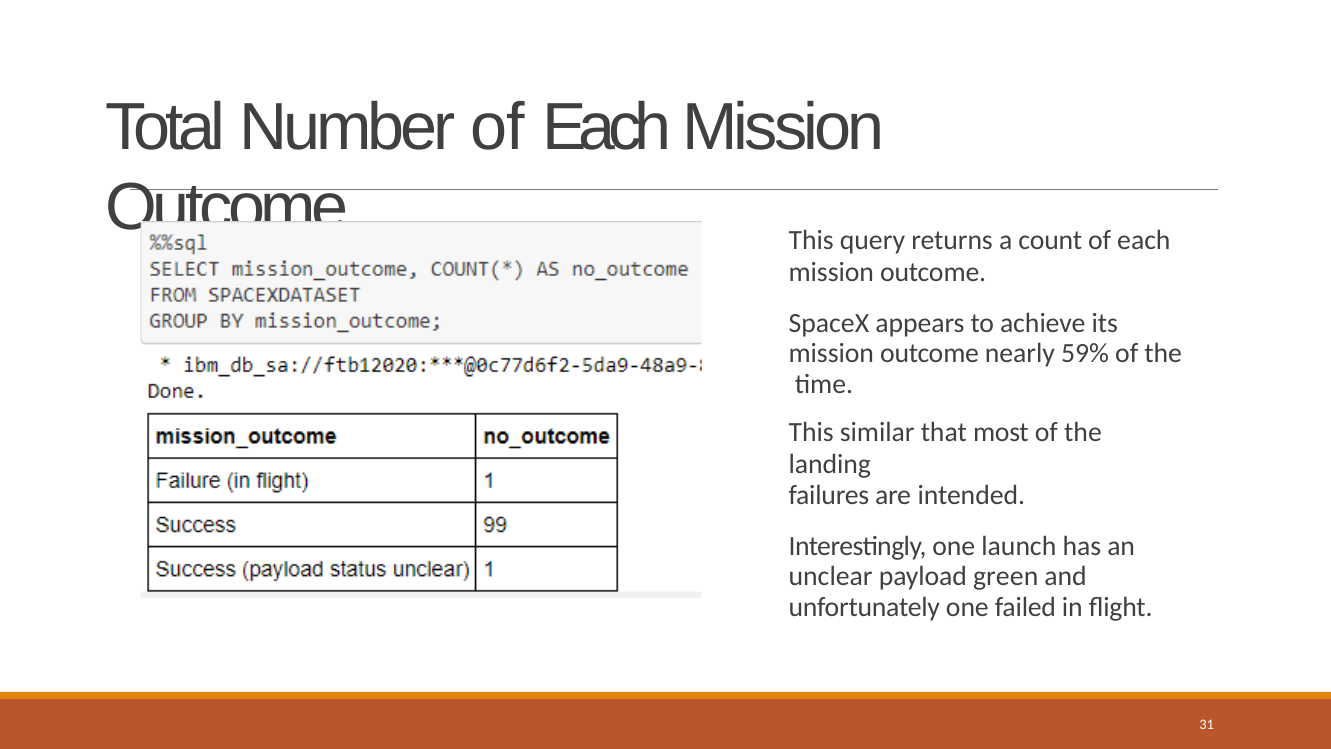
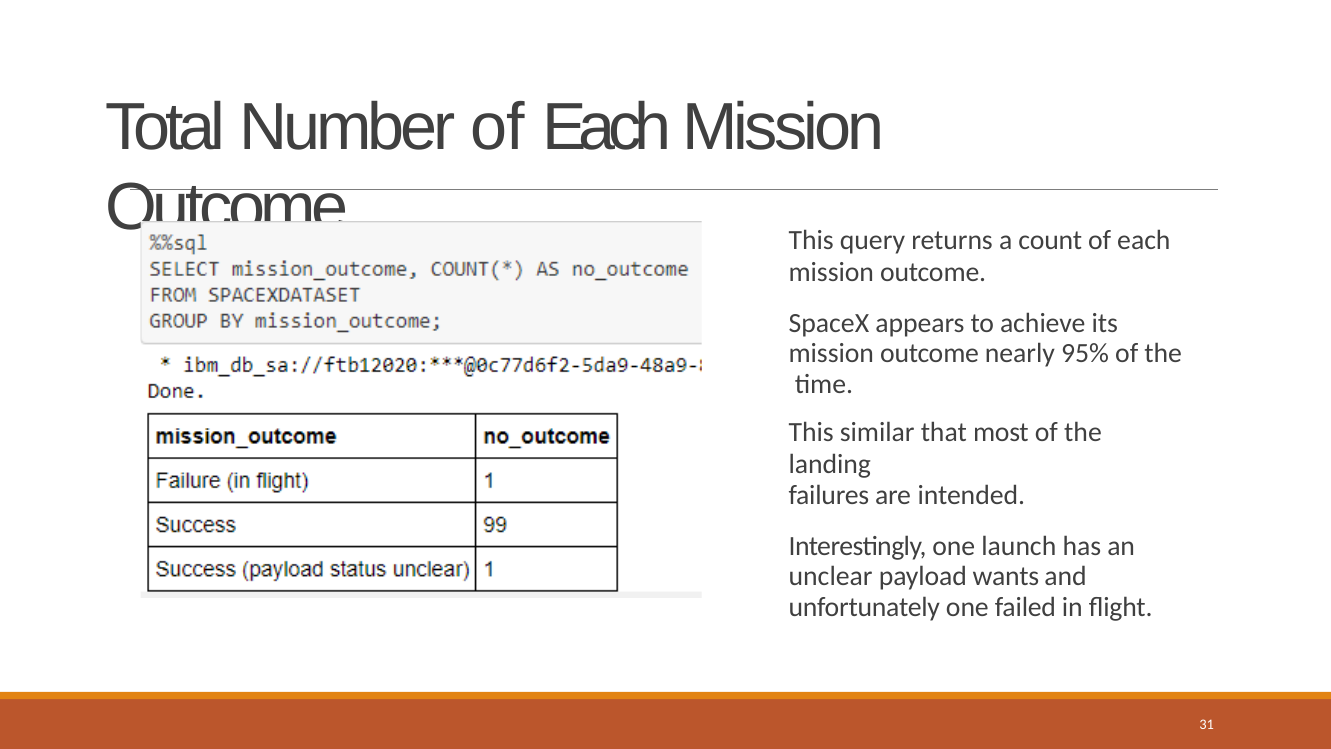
59%: 59% -> 95% (1085, 353)
green: green -> wants (1006, 577)
